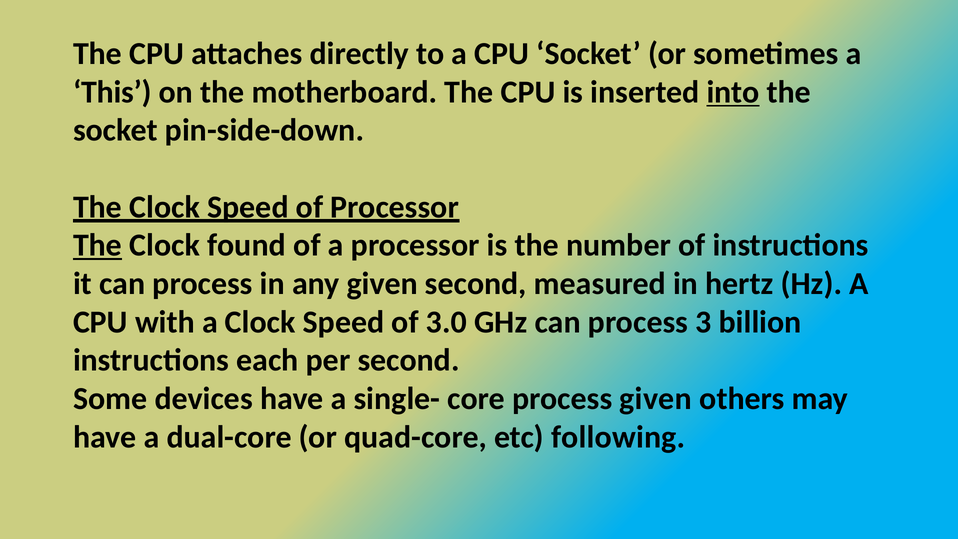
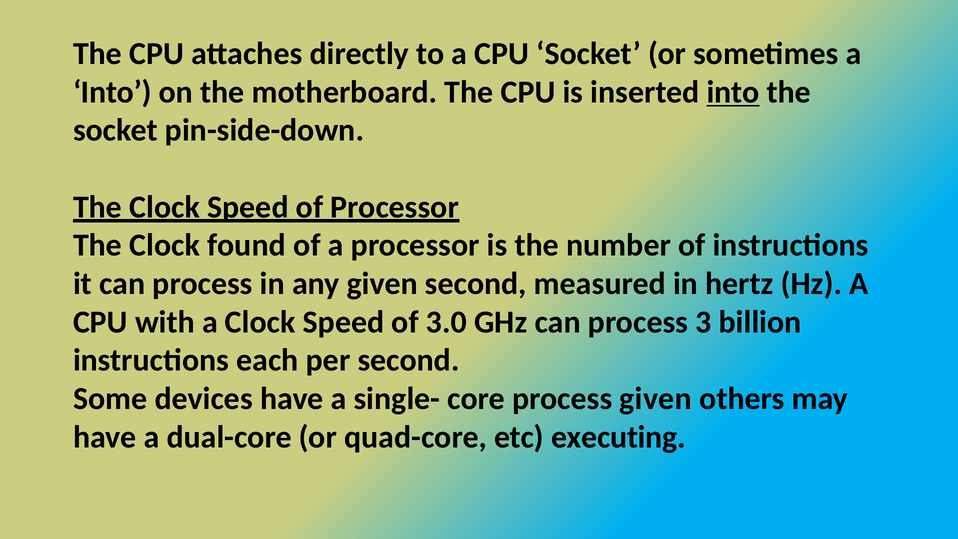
This: This -> Into (112, 92)
The underline: present -> none (98, 245)
following: following -> executing (618, 437)
